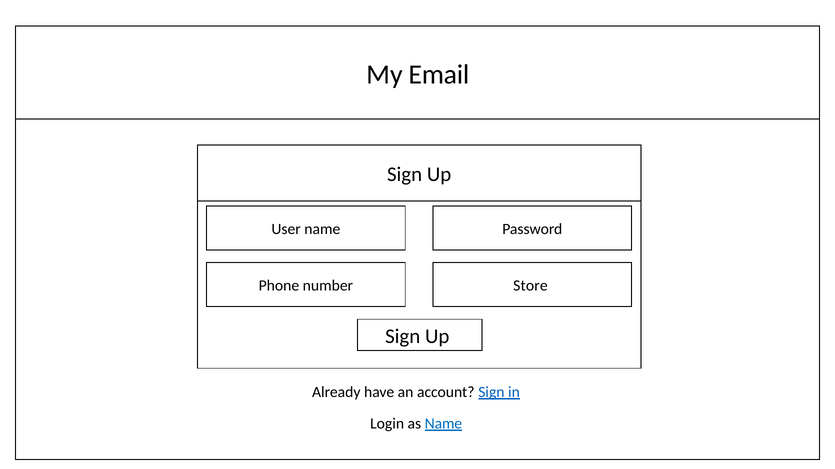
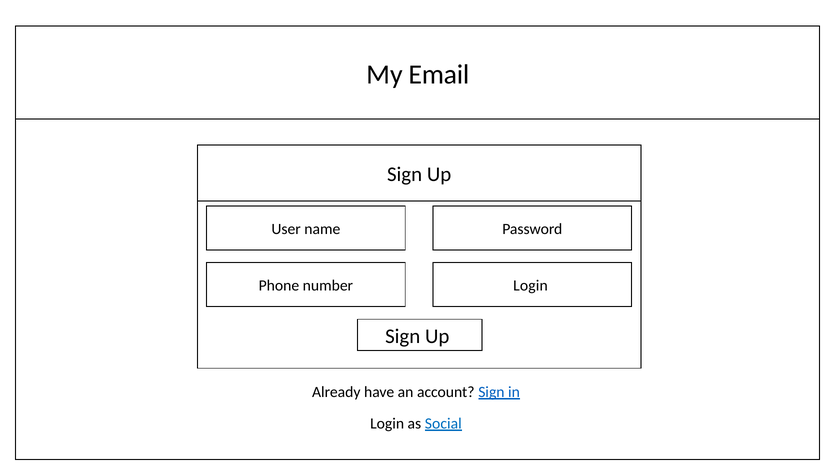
number Store: Store -> Login (530, 286)
as Name: Name -> Social (443, 424)
